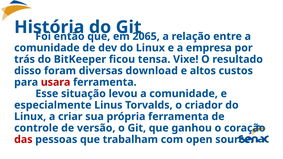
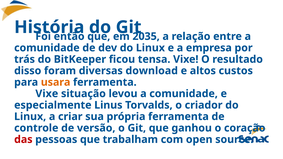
2065: 2065 -> 2035 (146, 36)
usara colour: red -> orange (56, 82)
Esse: Esse -> Vixe (47, 94)
